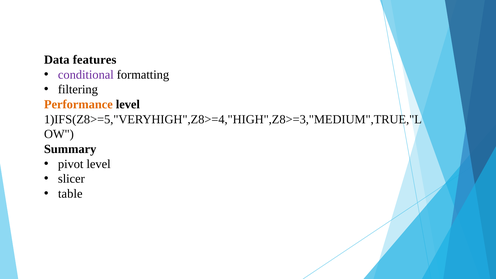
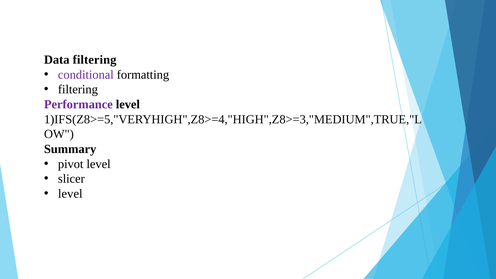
Data features: features -> filtering (95, 60)
Performance colour: orange -> purple (78, 104)
table: table -> level (70, 194)
